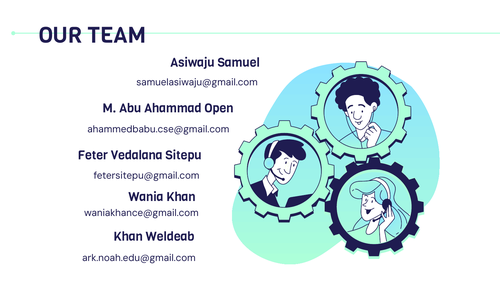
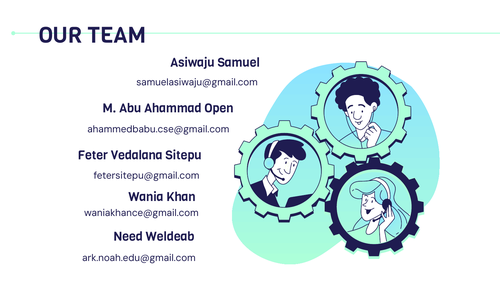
Khan: Khan -> Need (128, 237)
